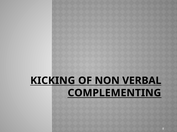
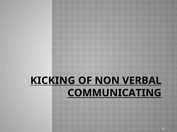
COMPLEMENTING: COMPLEMENTING -> COMMUNICATING (114, 93)
